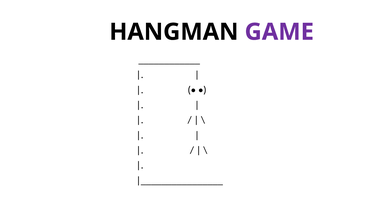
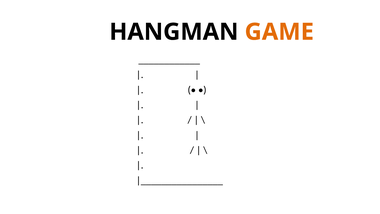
GAME colour: purple -> orange (279, 32)
